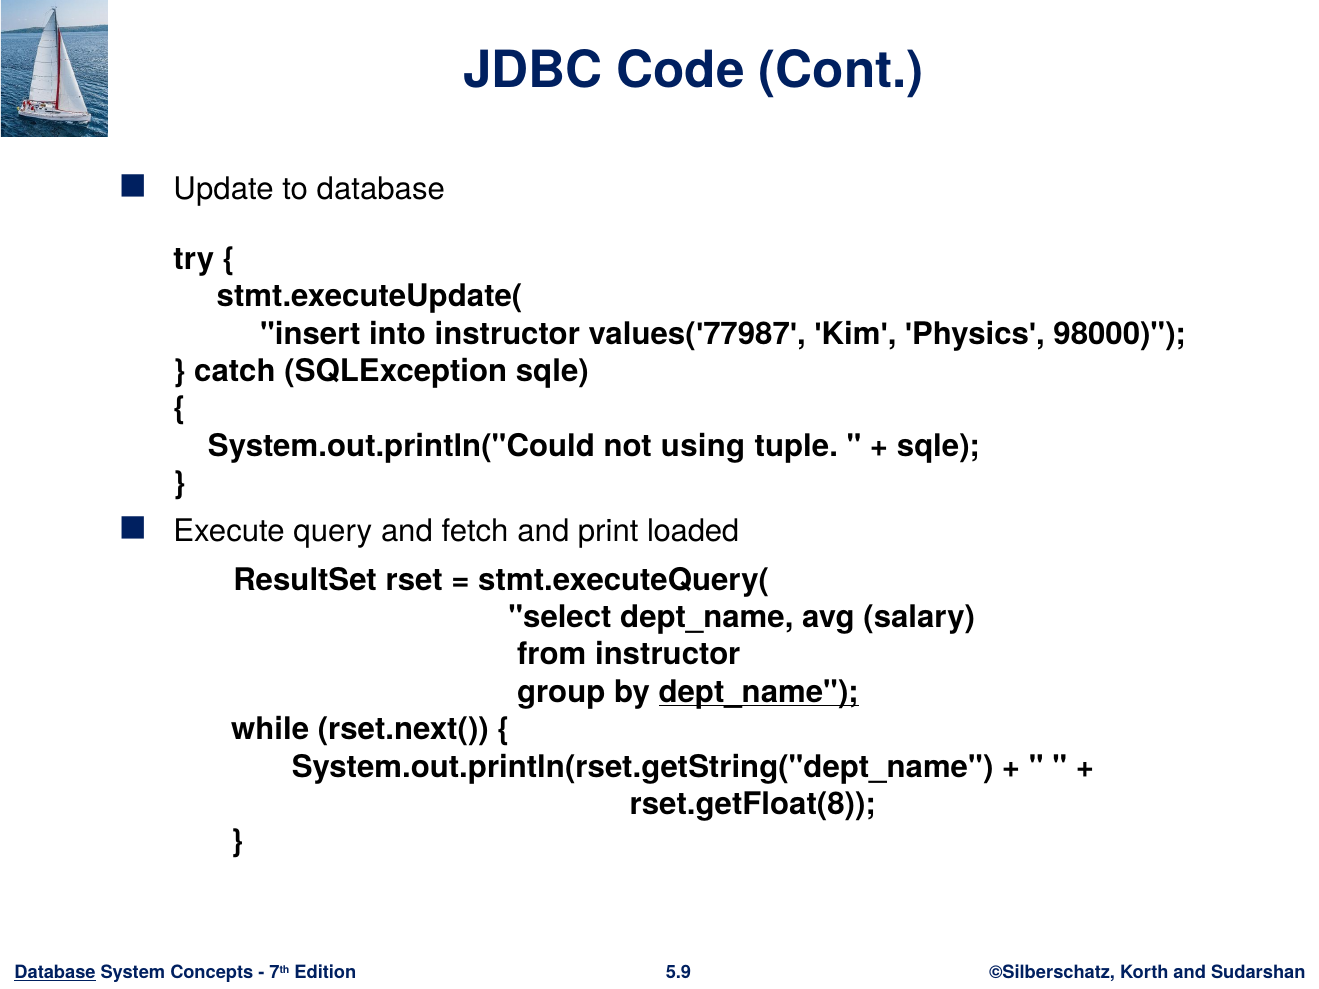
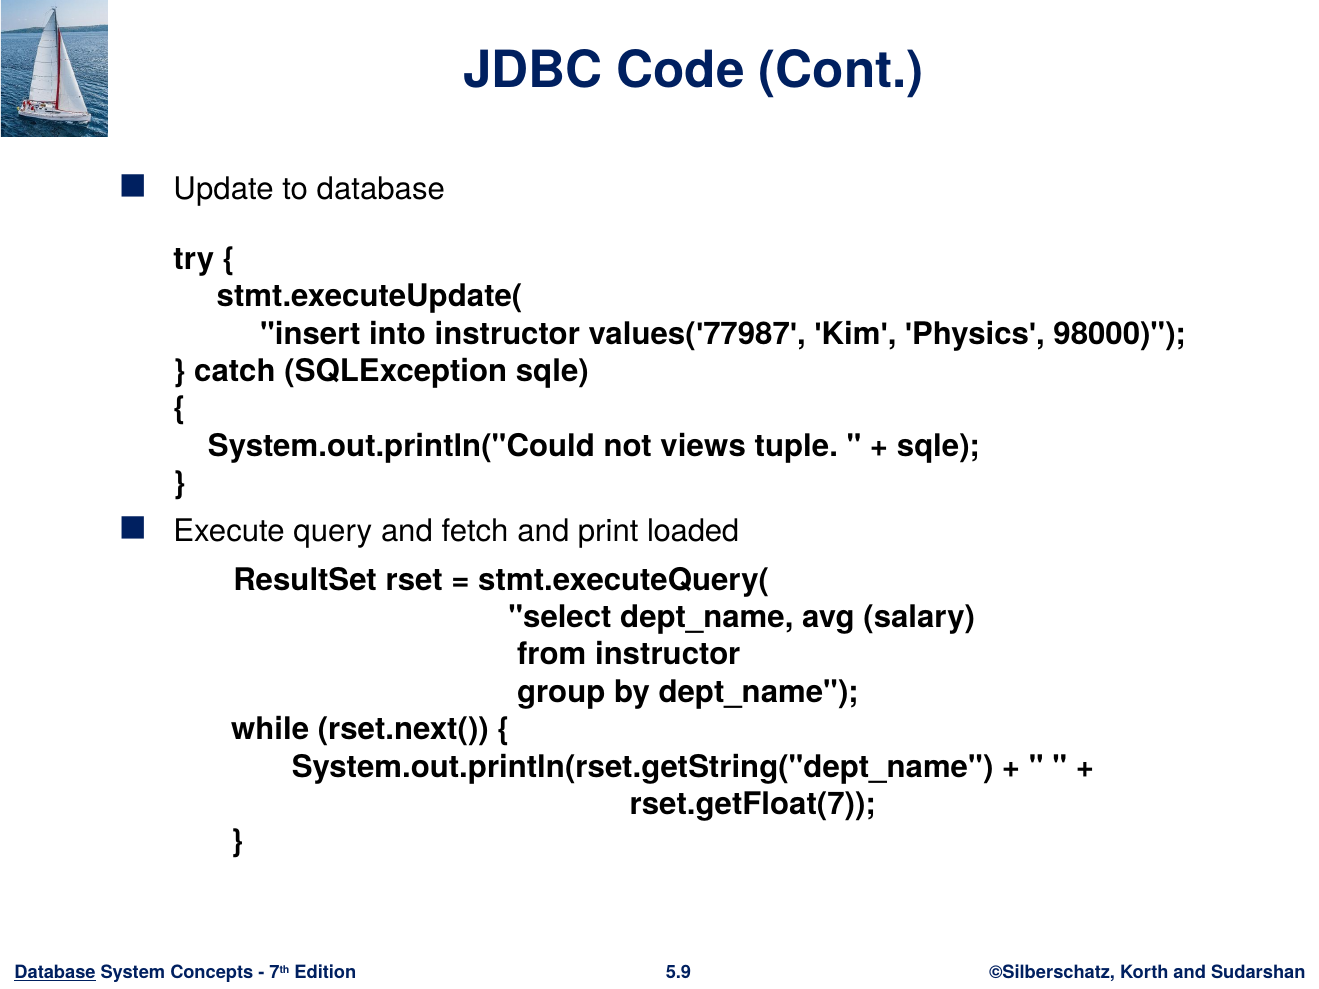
using: using -> views (703, 446)
dept_name underline: present -> none (759, 692)
rset.getFloat(8: rset.getFloat(8 -> rset.getFloat(7 (753, 804)
